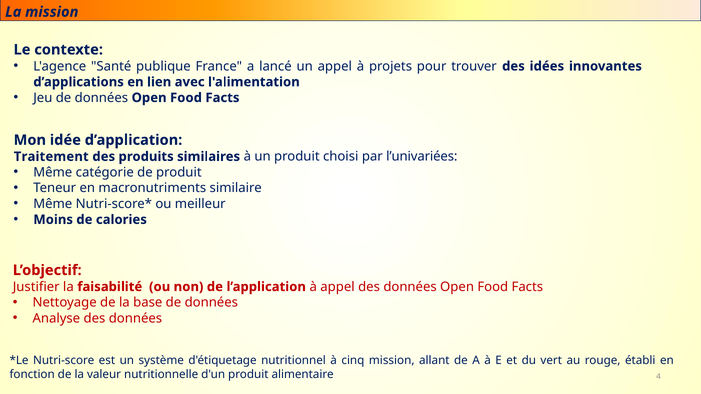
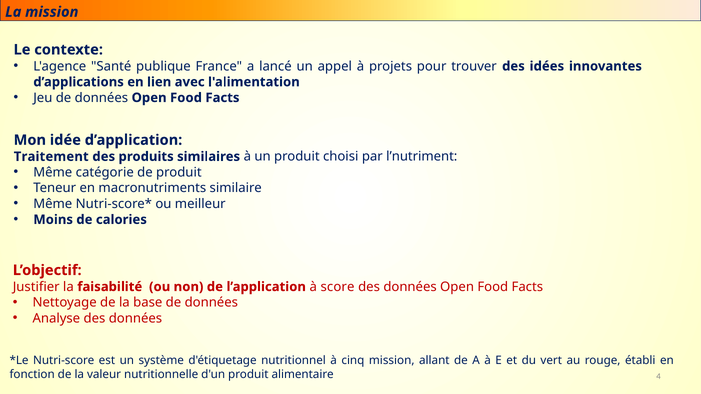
l’univariées: l’univariées -> l’nutriment (422, 157)
à appel: appel -> score (337, 287)
